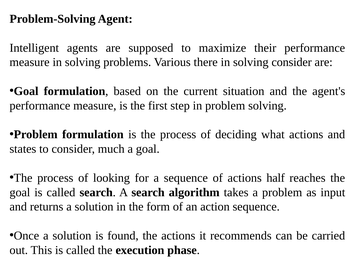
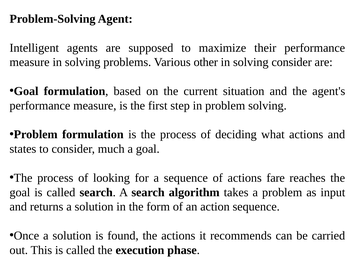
there: there -> other (206, 62)
half: half -> fare (276, 178)
